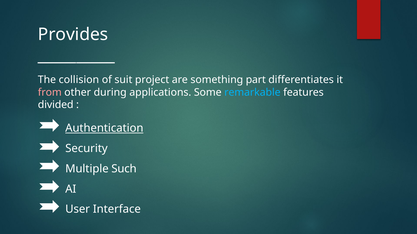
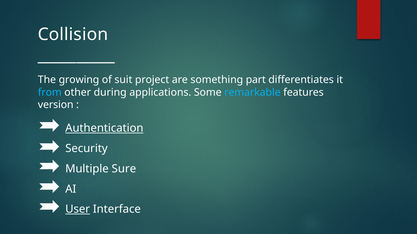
Provides: Provides -> Collision (73, 35)
collision: collision -> growing (79, 80)
from colour: pink -> light blue (50, 93)
divided: divided -> version (56, 105)
Such: Such -> Sure (124, 169)
User underline: none -> present (78, 210)
